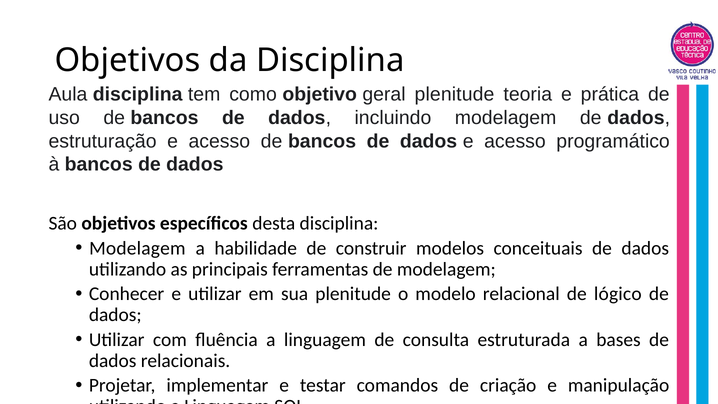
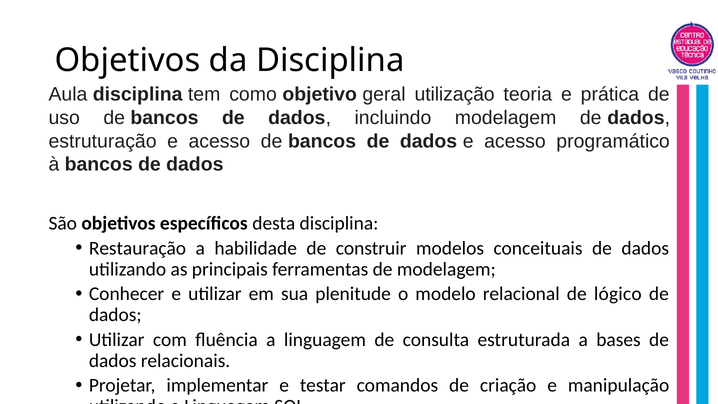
geral plenitude: plenitude -> utilização (455, 95)
Modelagem: Modelagem -> Restauração (137, 248)
